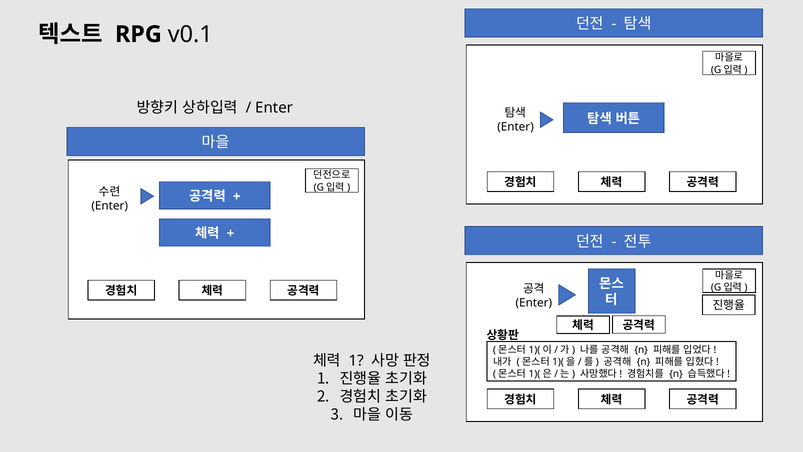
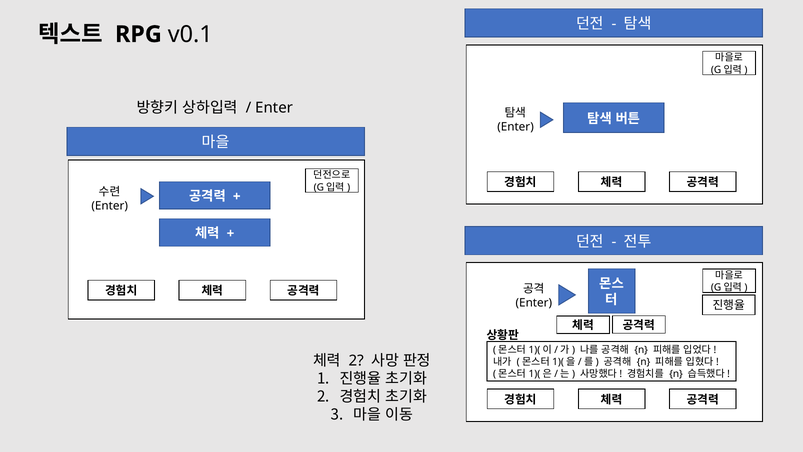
1: 1 -> 2 (356, 361)
